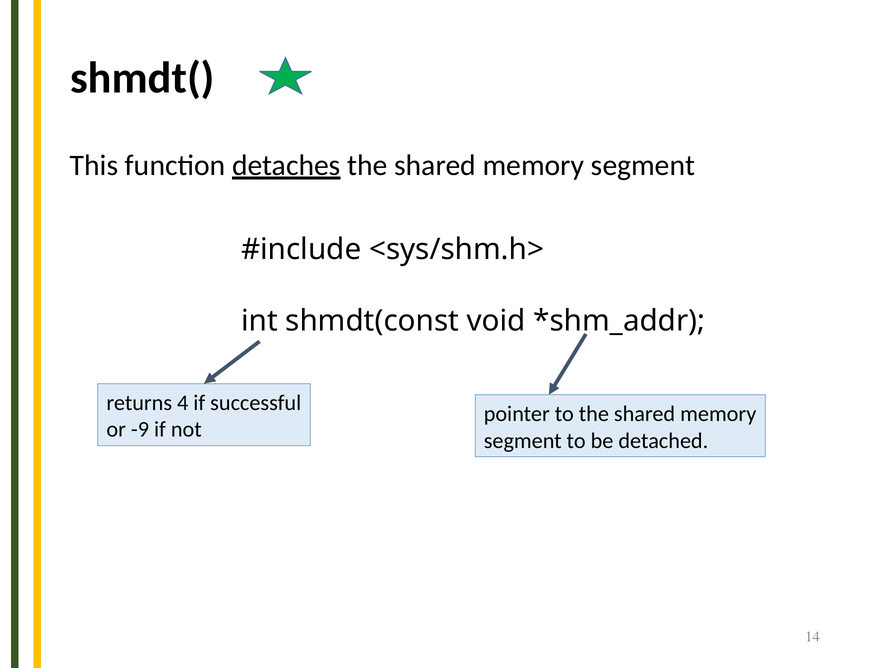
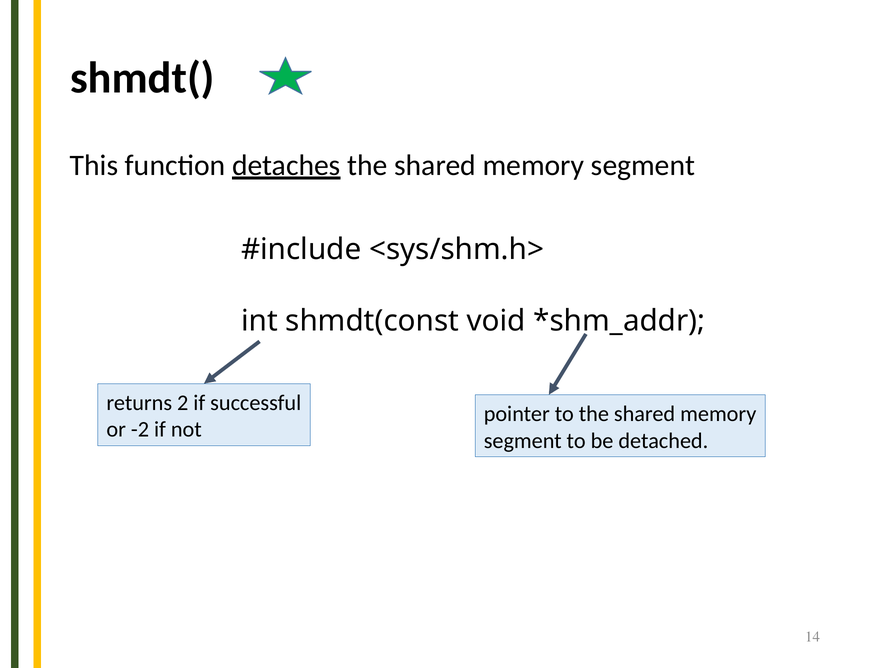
4: 4 -> 2 (183, 403)
-9: -9 -> -2 (140, 429)
